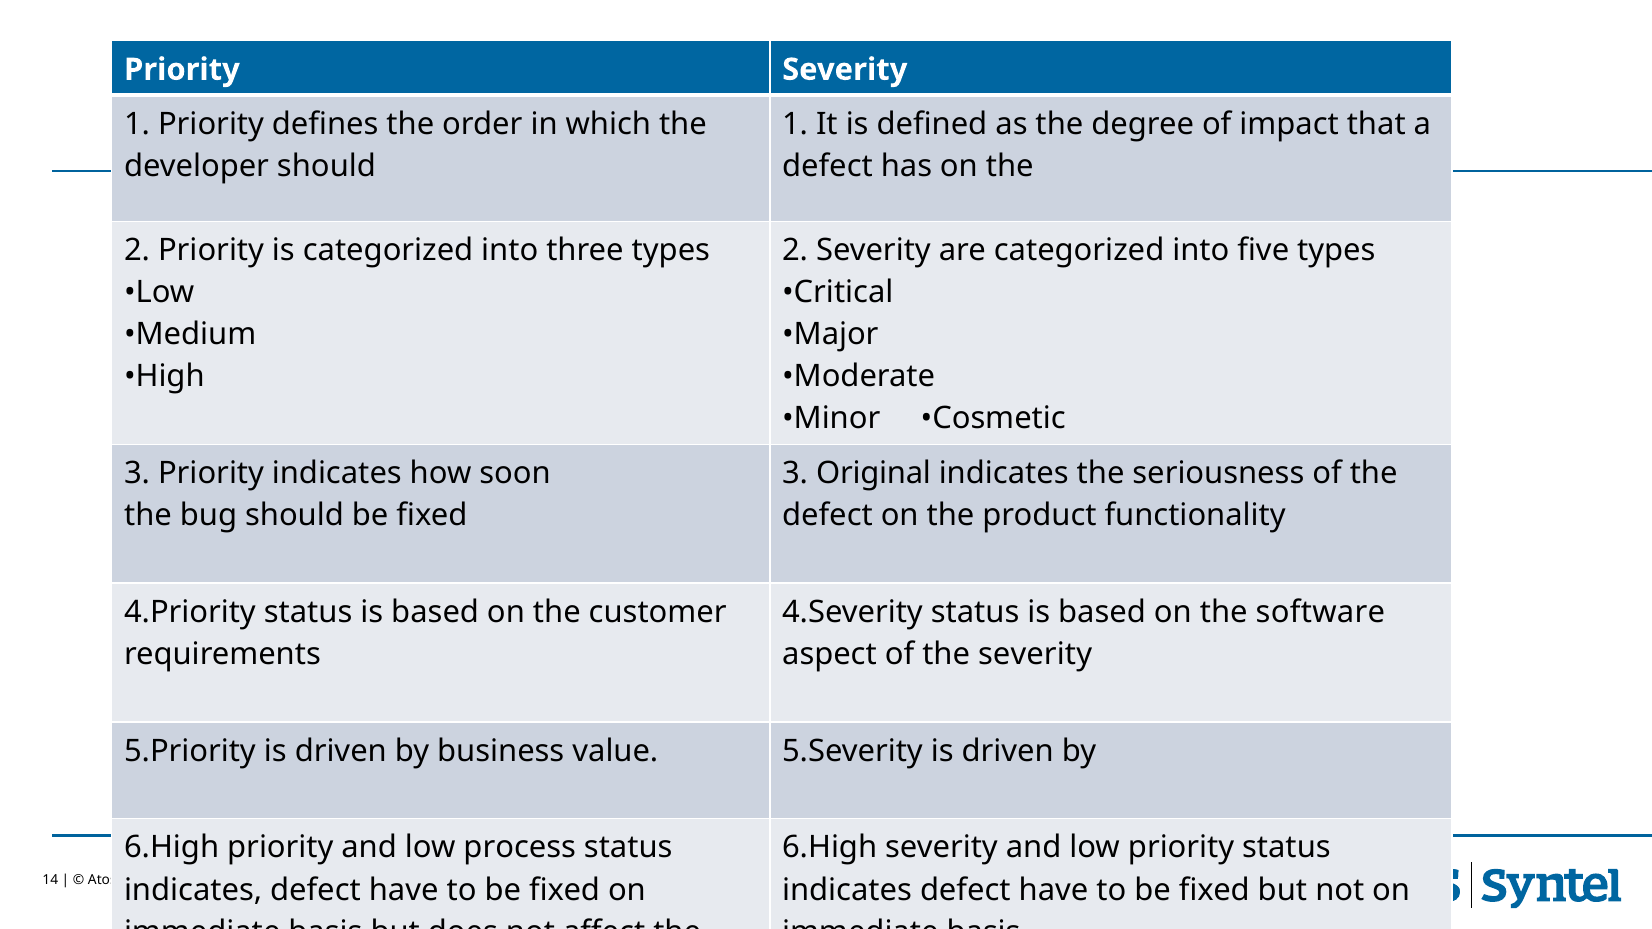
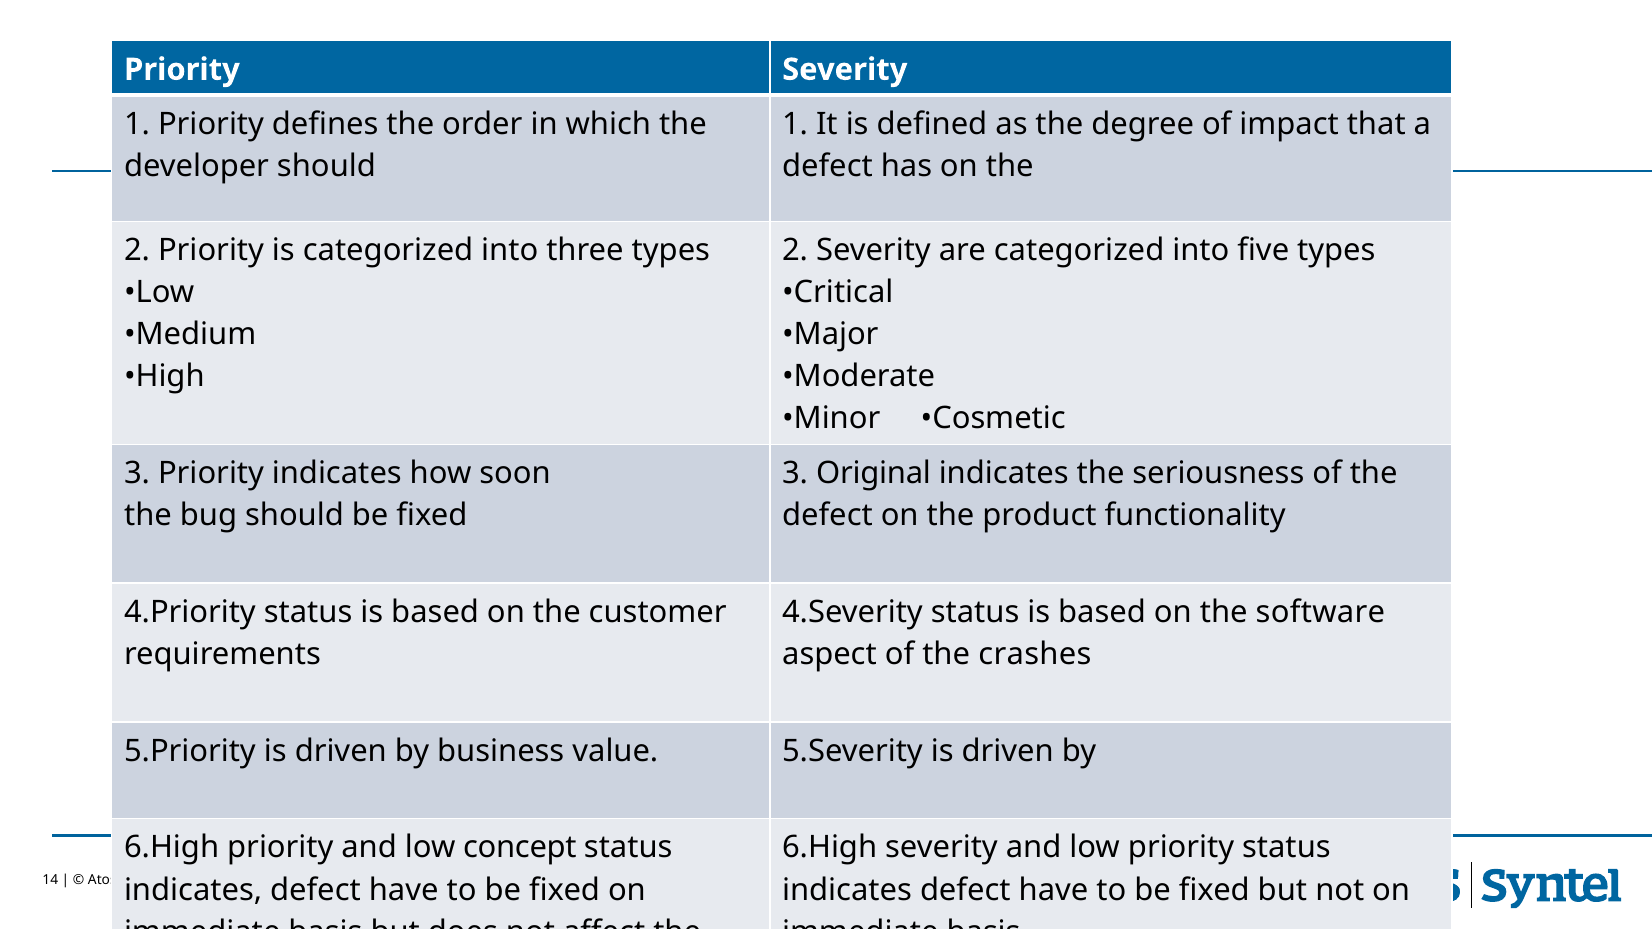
the severity: severity -> crashes (1035, 654)
process: process -> concept (520, 848)
